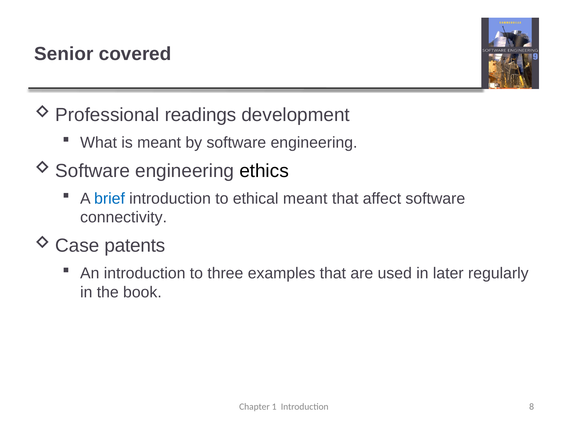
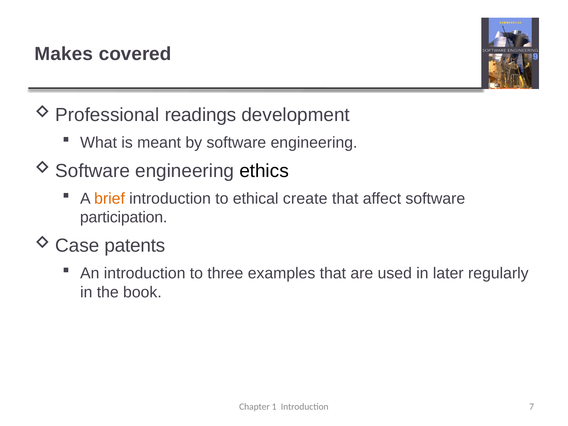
Senior: Senior -> Makes (64, 54)
brief colour: blue -> orange (110, 198)
ethical meant: meant -> create (305, 198)
connectivity: connectivity -> participation (124, 217)
8: 8 -> 7 (532, 407)
